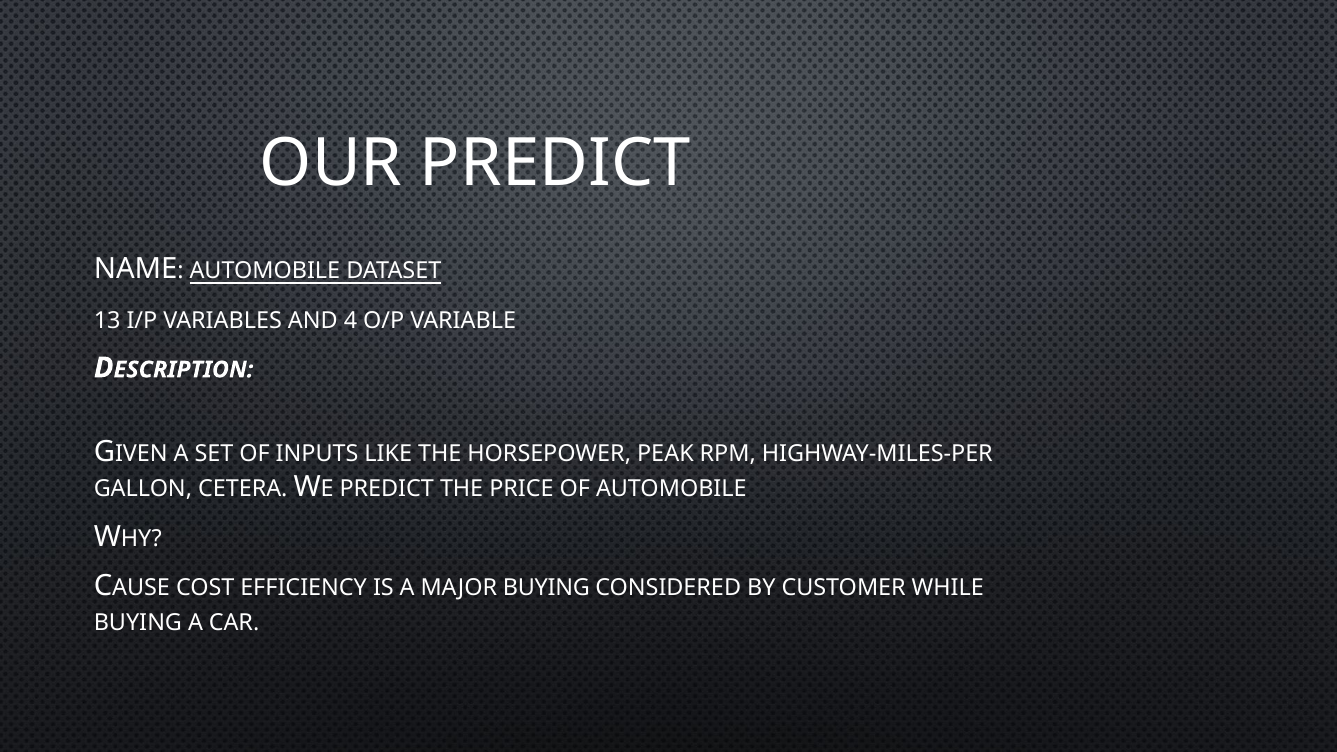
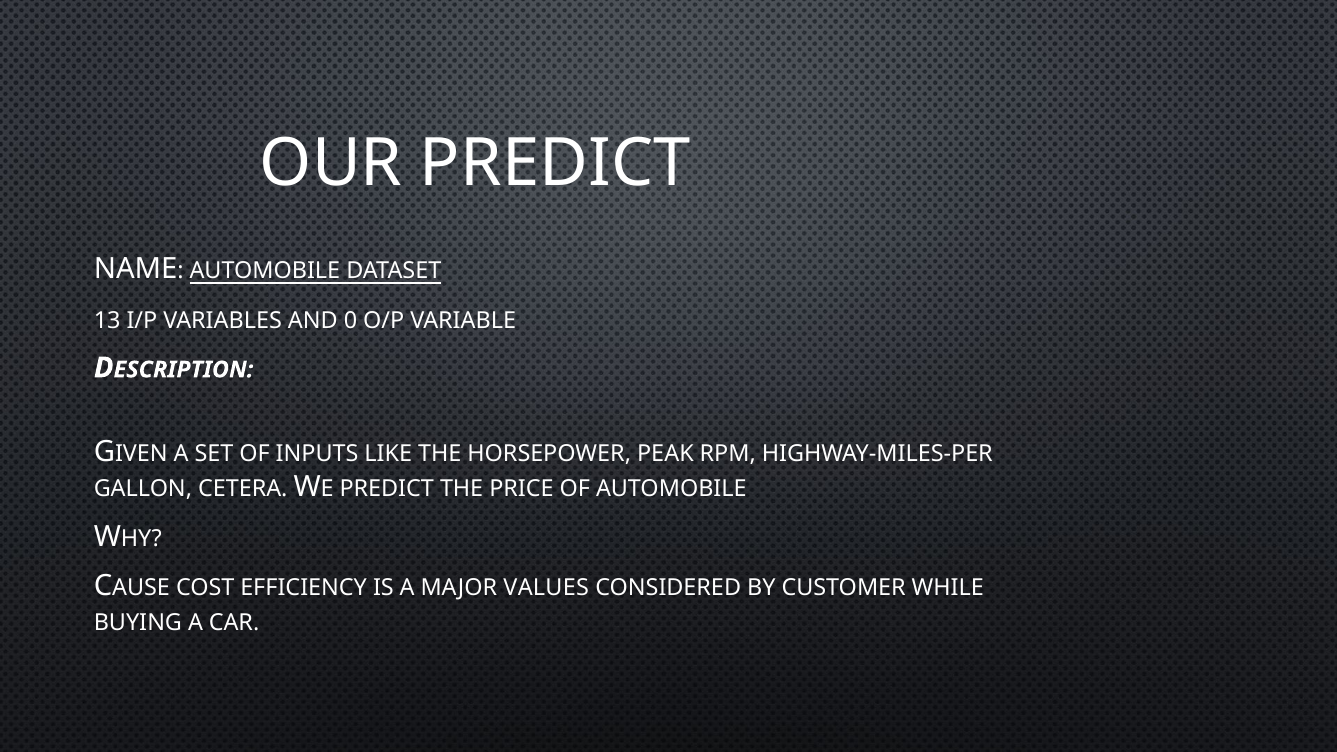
4: 4 -> 0 (350, 320)
MAJOR BUYING: BUYING -> VALUES (546, 588)
